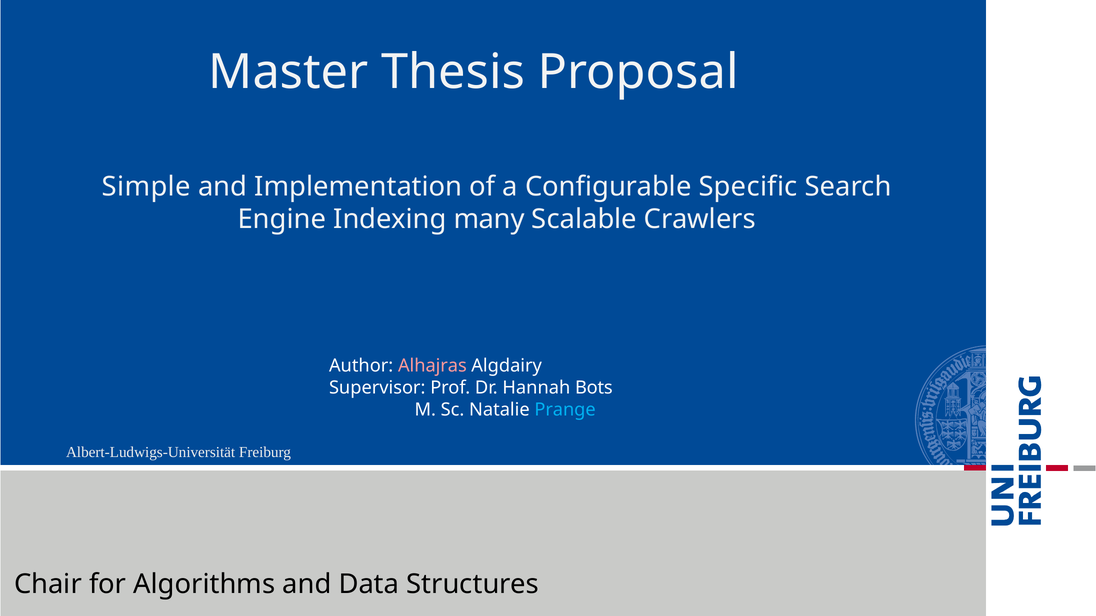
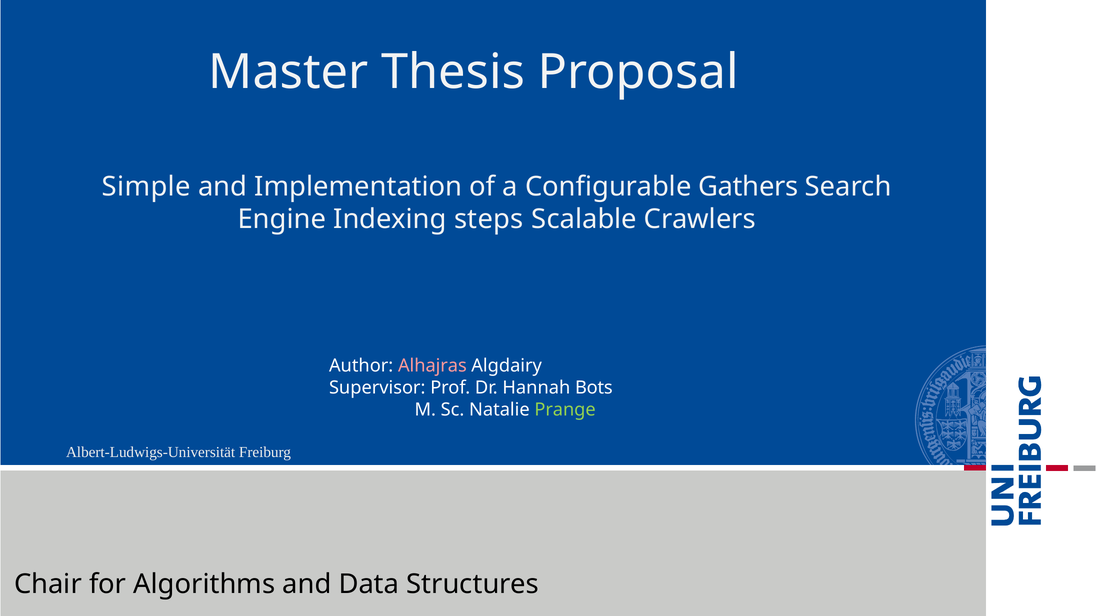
Specific: Specific -> Gathers (748, 187)
many: many -> steps (489, 220)
Prange colour: light blue -> light green (565, 410)
